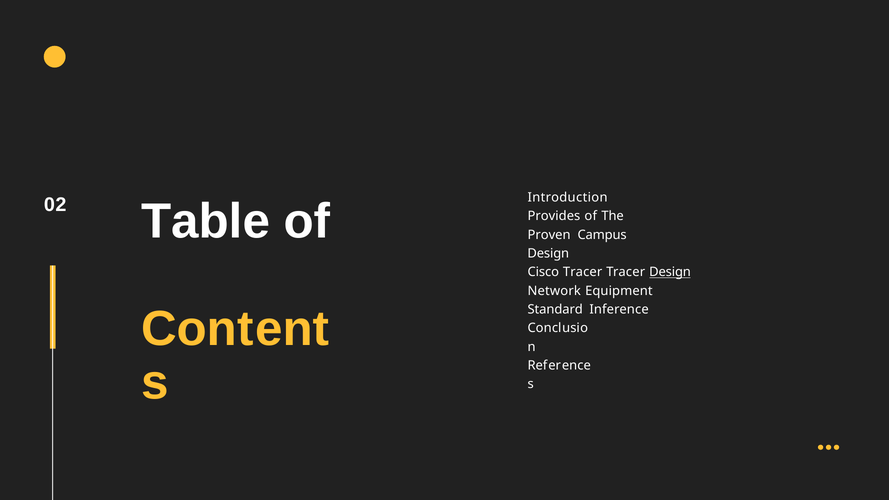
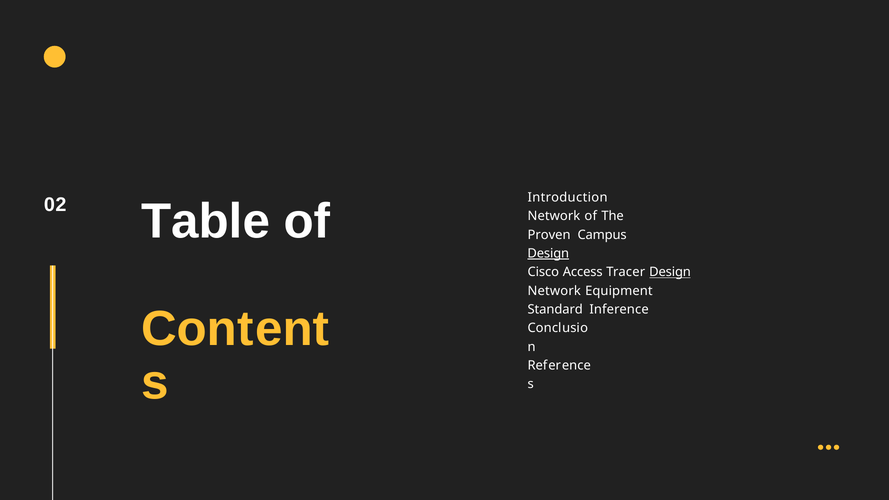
Provides: Provides -> Network (554, 216)
Design underline: none -> present (548, 254)
Cisco Tracer: Tracer -> Access (583, 272)
